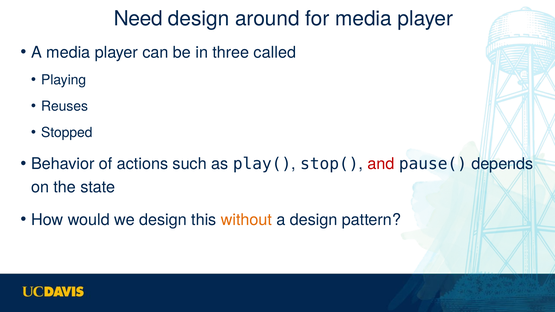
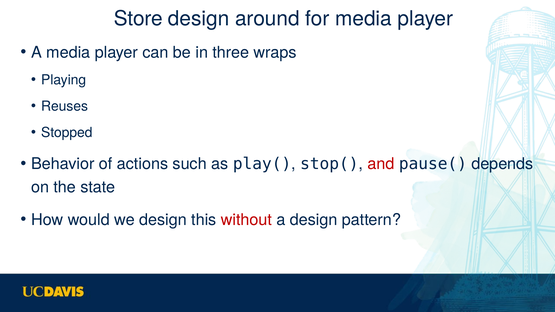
Need: Need -> Store (138, 19)
called: called -> wraps (275, 53)
without colour: orange -> red (246, 220)
